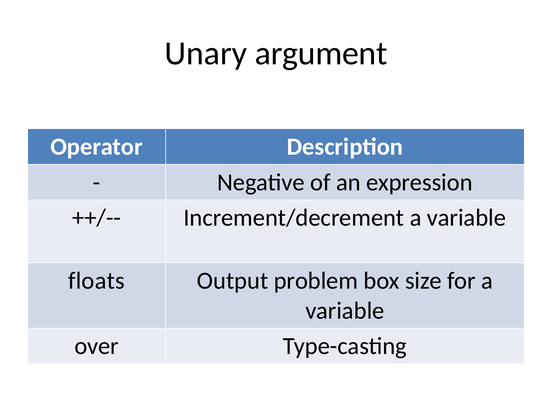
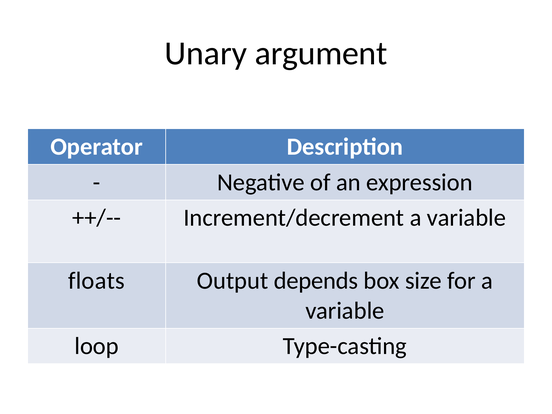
problem: problem -> depends (316, 281)
over: over -> loop (97, 346)
